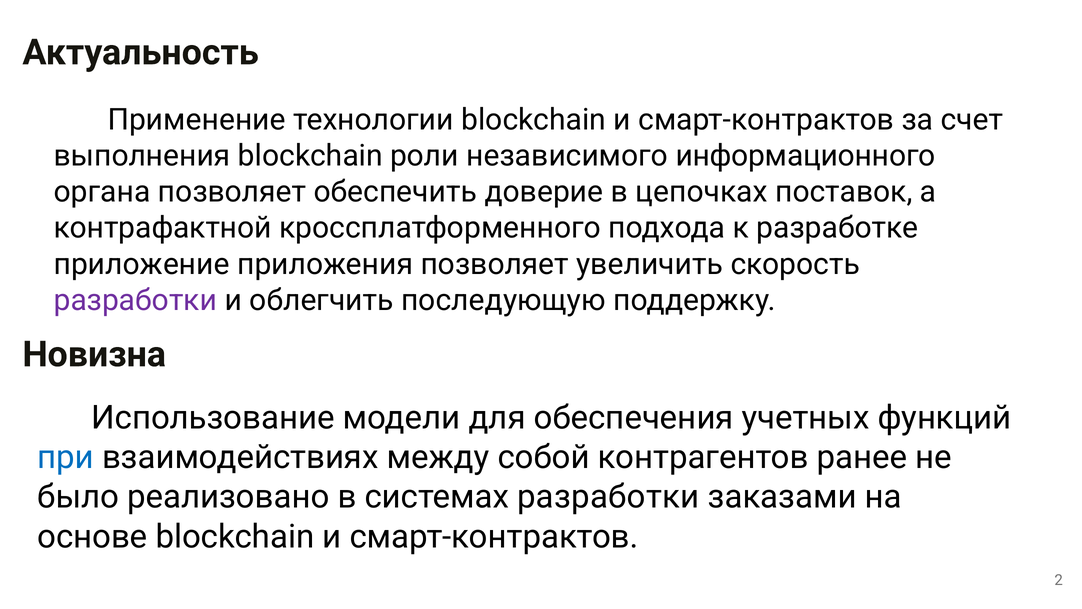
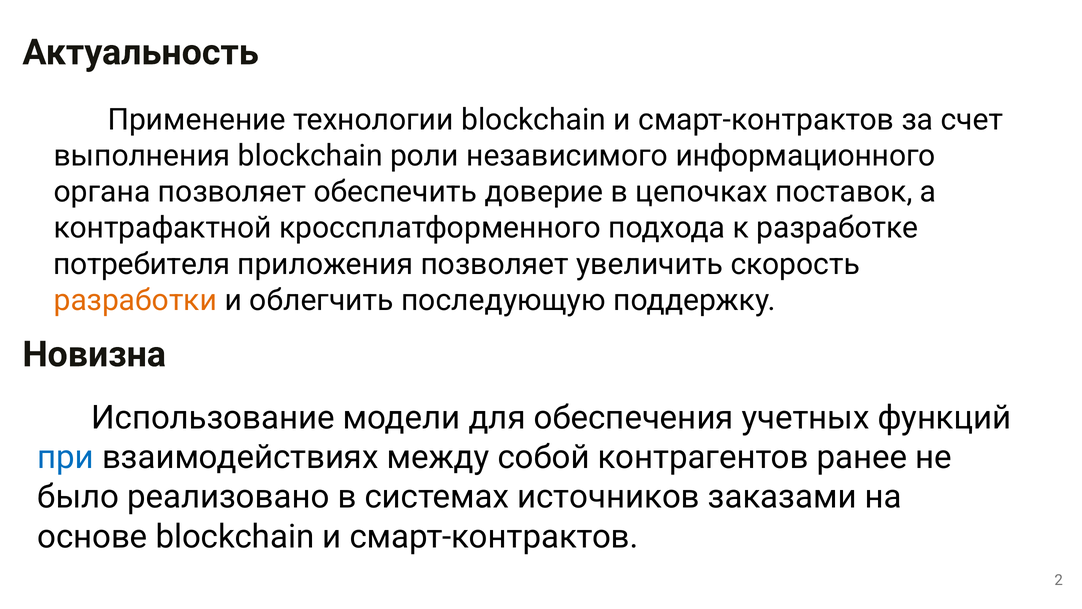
приложение: приложение -> потребителя (142, 264)
разработки colour: purple -> orange (135, 300)
системах разработки: разработки -> источников (608, 497)
